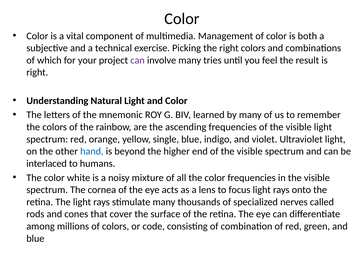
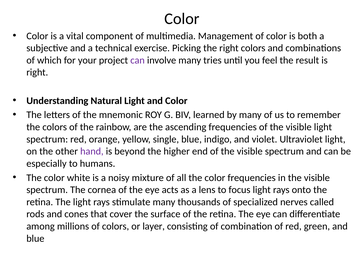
hand colour: blue -> purple (92, 151)
interlaced: interlaced -> especially (47, 163)
code: code -> layer (154, 226)
